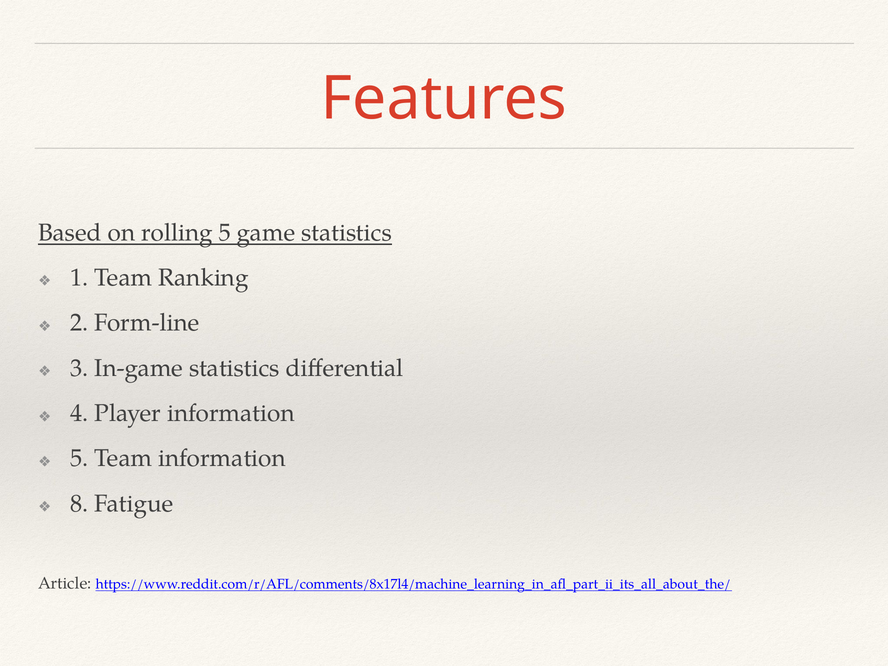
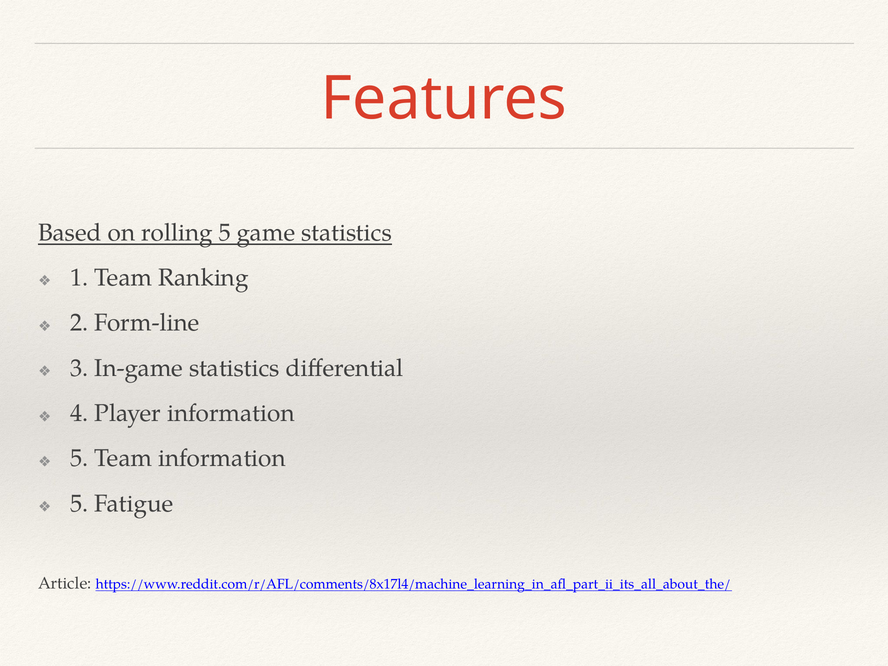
8: 8 -> 5 (79, 504)
